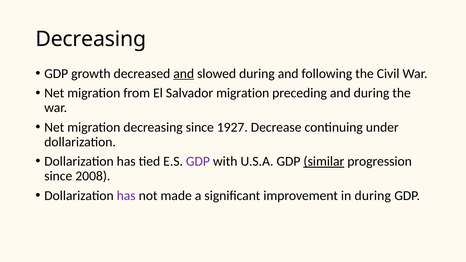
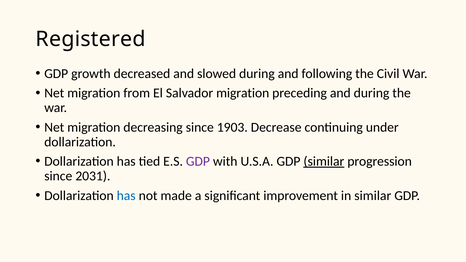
Decreasing: Decreasing -> Registered (91, 39)
and underline: present -> none (184, 74)
1927: 1927 -> 1903 (232, 127)
2008: 2008 -> 2031 (93, 176)
has colour: purple -> blue (126, 196)
in during: during -> similar (373, 196)
